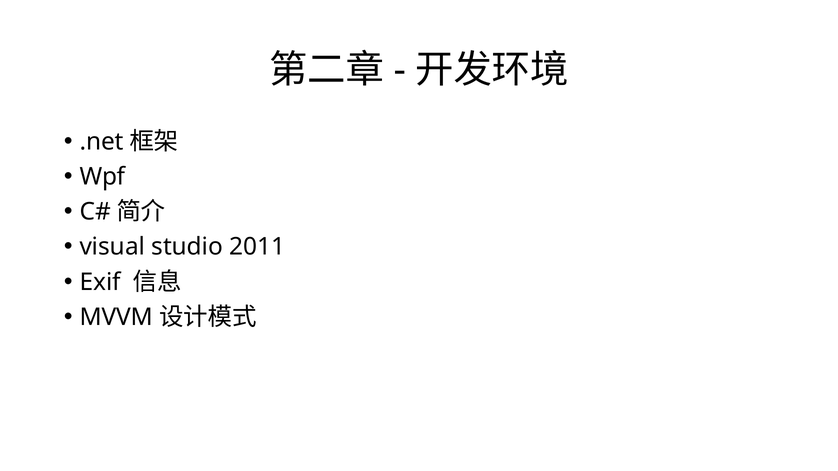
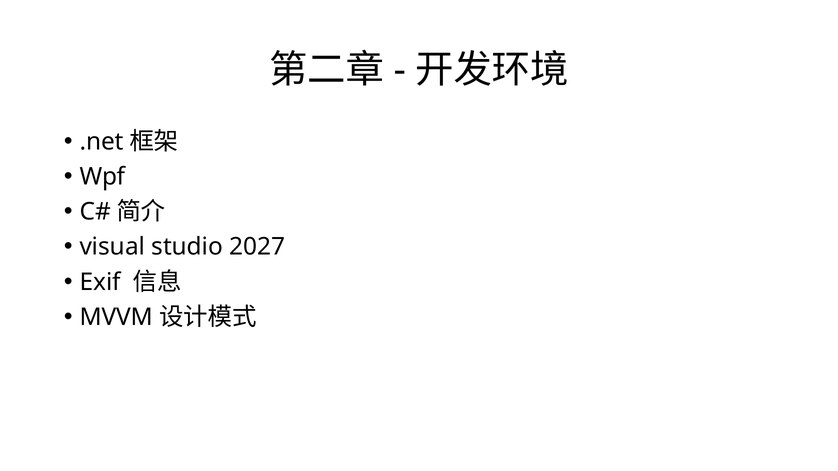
2011: 2011 -> 2027 (257, 247)
